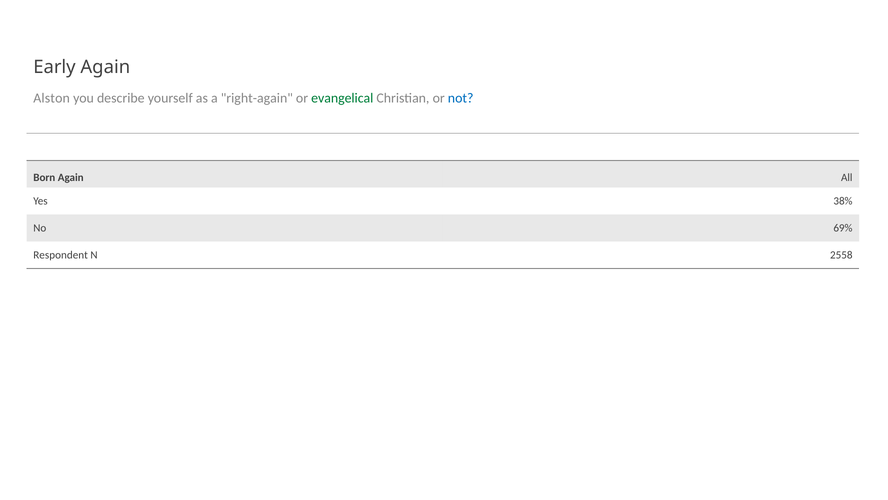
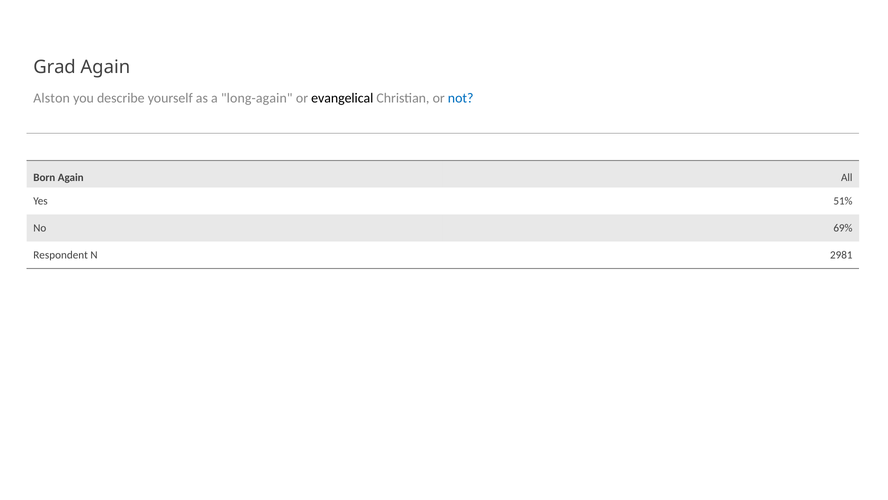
Early: Early -> Grad (55, 67)
right-again: right-again -> long-again (257, 98)
evangelical colour: green -> black (342, 98)
38%: 38% -> 51% (843, 201)
2558: 2558 -> 2981 (841, 255)
